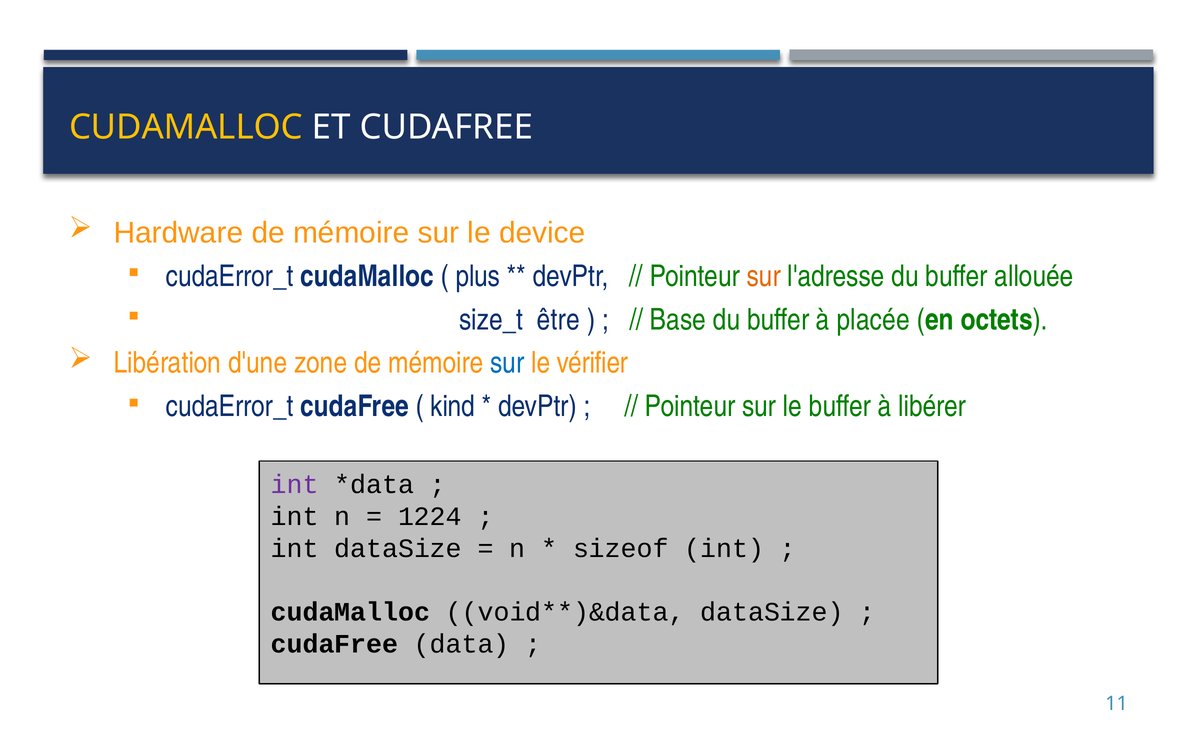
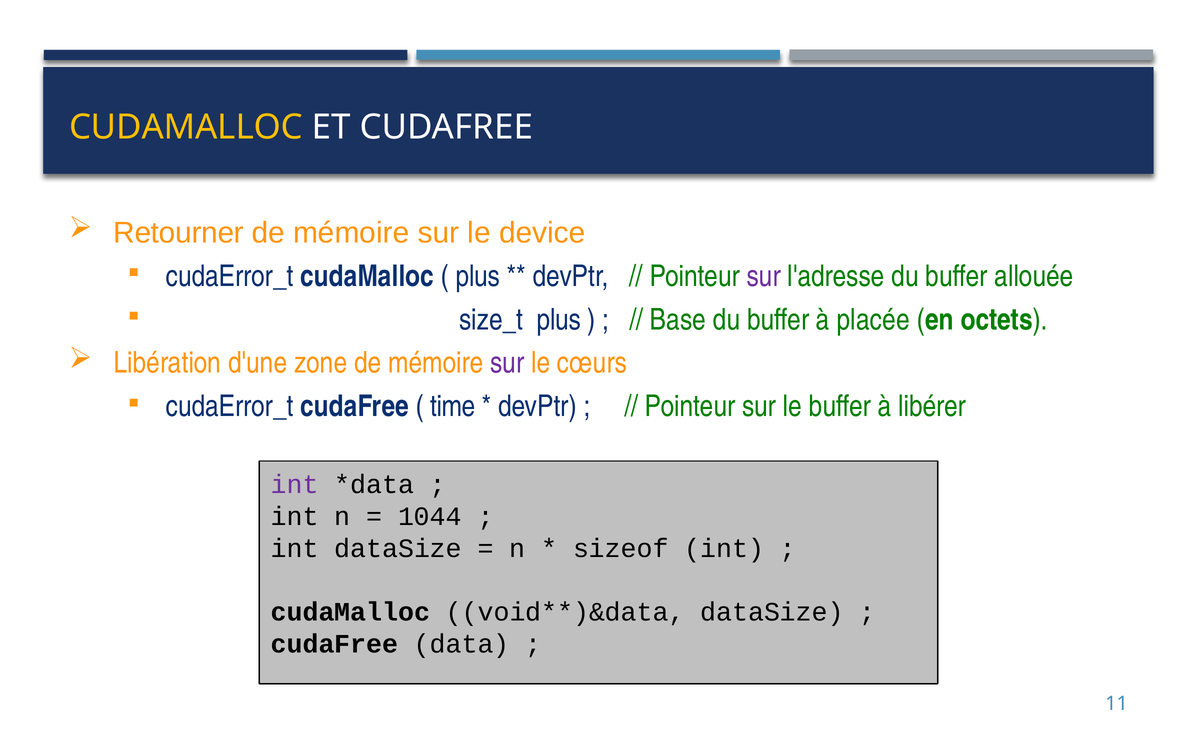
Hardware: Hardware -> Retourner (179, 233)
sur colour: orange -> purple (764, 276)
size_t être: être -> plus (559, 320)
sur colour: blue -> purple (507, 363)
vérifier: vérifier -> cœurs (592, 363)
kind: kind -> time (453, 406)
1224: 1224 -> 1044 (430, 517)
